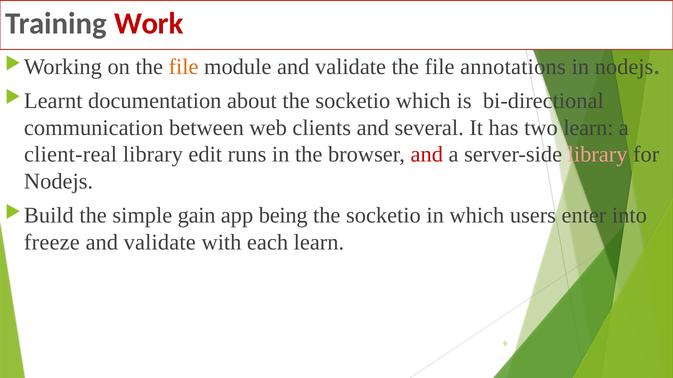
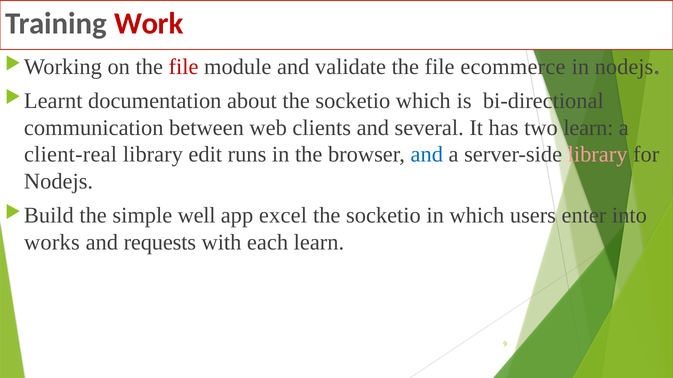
file colour: orange -> red (184, 67)
annotations: annotations -> ecommerce (513, 67)
and colour: red -> blue (427, 155)
gain: gain -> well (197, 216)
being: being -> excel (283, 216)
freeze: freeze -> works (52, 243)
validate: validate -> requests (160, 243)
